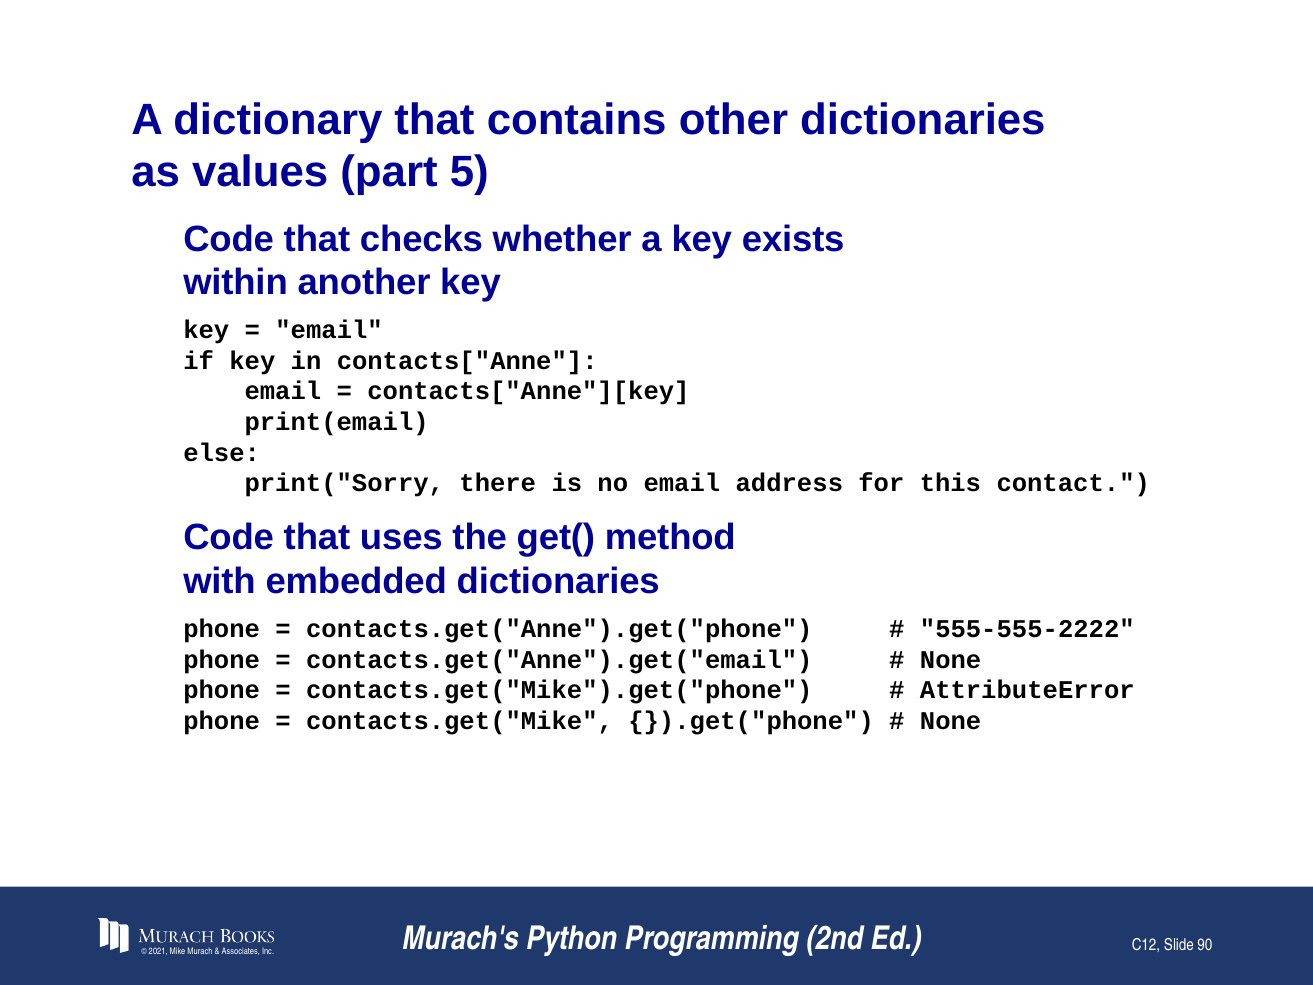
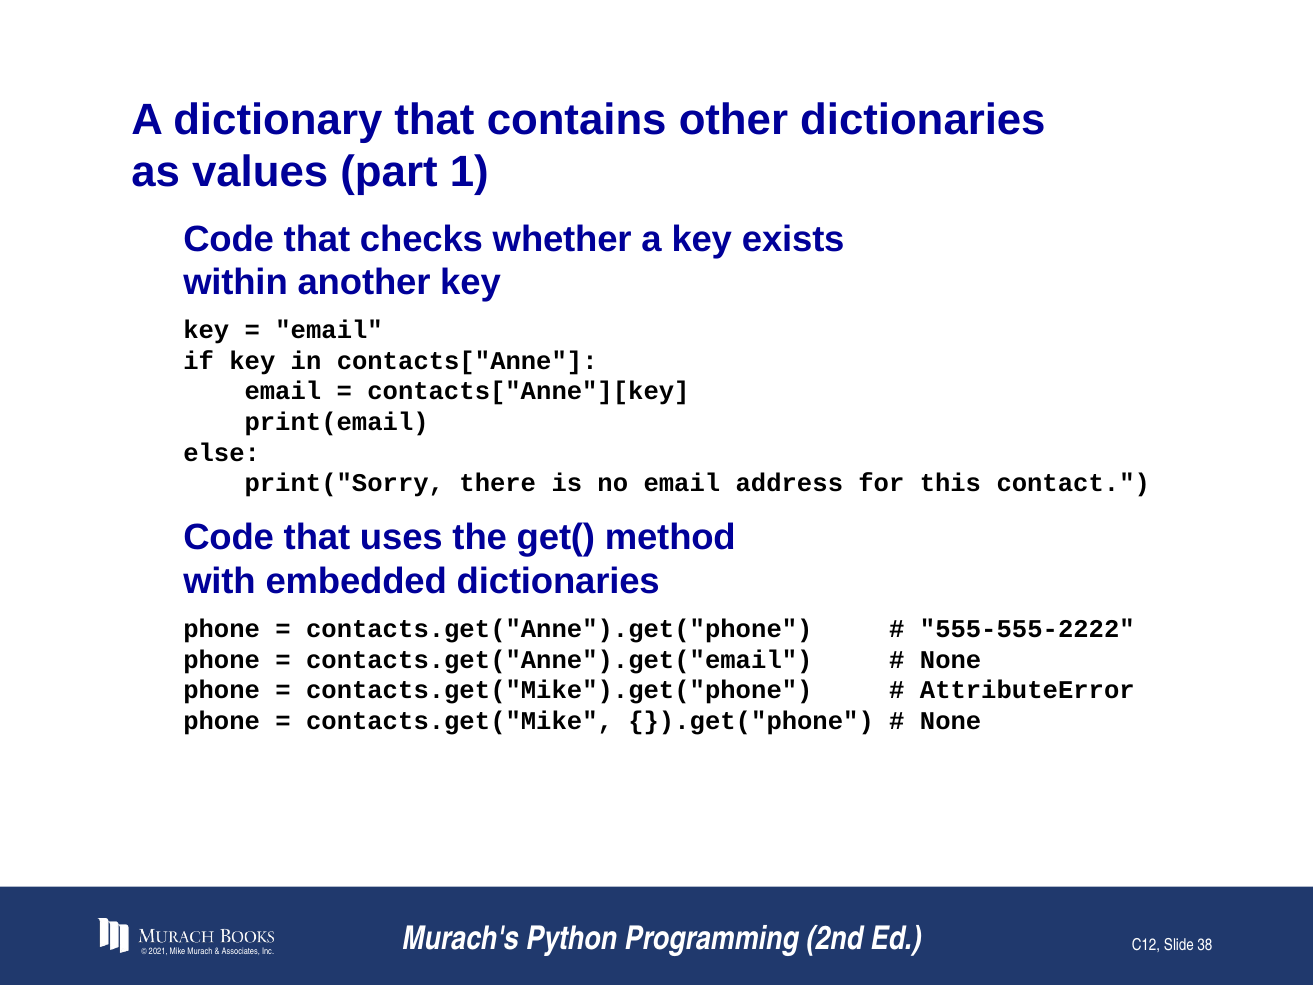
5: 5 -> 1 (469, 172)
90: 90 -> 38 (1205, 945)
